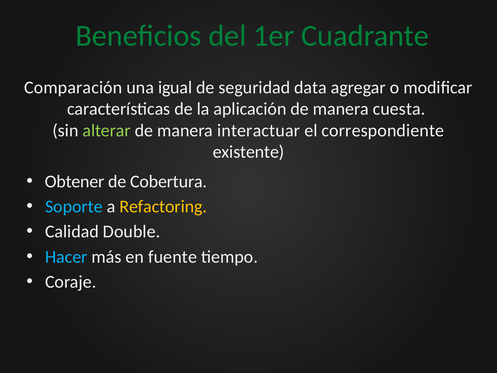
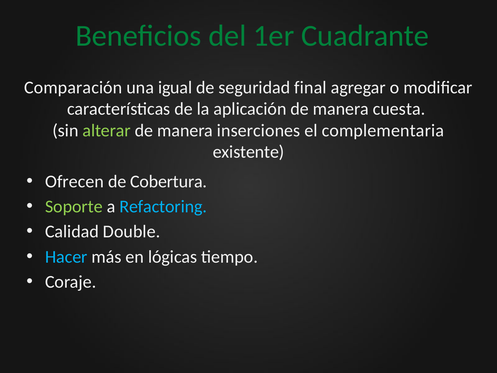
data: data -> final (310, 87)
interactuar: interactuar -> inserciones (259, 130)
correspondiente: correspondiente -> complementaria (383, 130)
Obtener: Obtener -> Ofrecen (74, 181)
Soporte colour: light blue -> light green (74, 206)
Refactoring colour: yellow -> light blue (163, 206)
fuente: fuente -> lógicas (173, 257)
